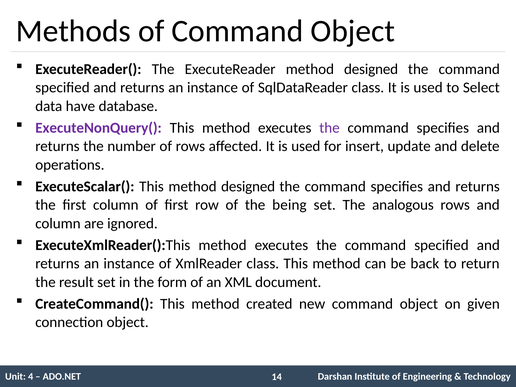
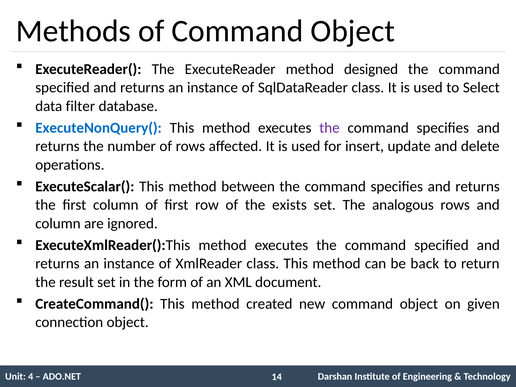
have: have -> filter (80, 106)
ExecuteNonQuery( colour: purple -> blue (98, 128)
This method designed: designed -> between (248, 186)
being: being -> exists (289, 205)
